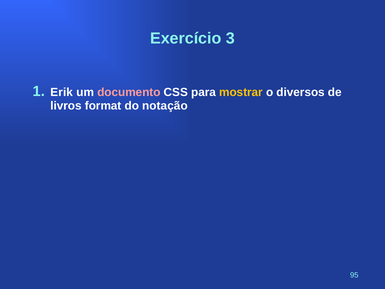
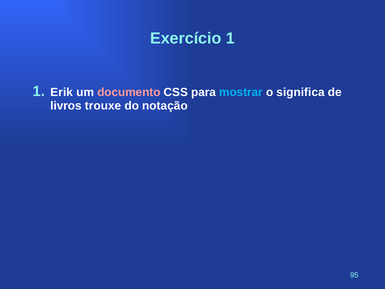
Exercício 3: 3 -> 1 (230, 38)
mostrar colour: yellow -> light blue (241, 92)
diversos: diversos -> significa (301, 92)
format: format -> trouxe (103, 106)
